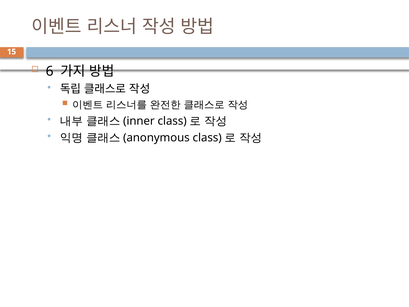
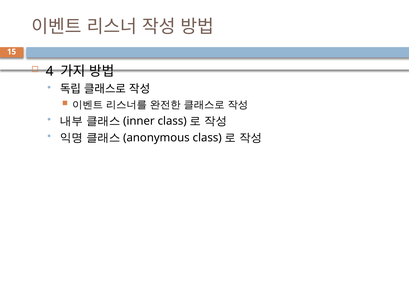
6: 6 -> 4 (50, 71)
